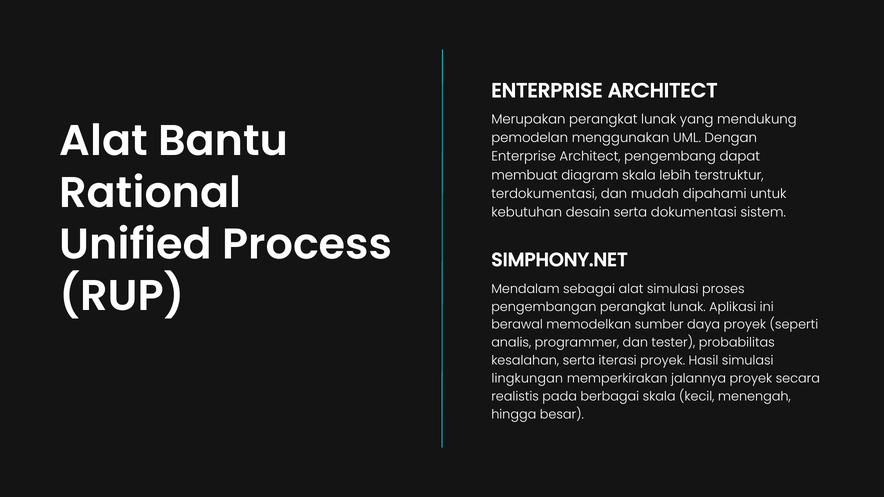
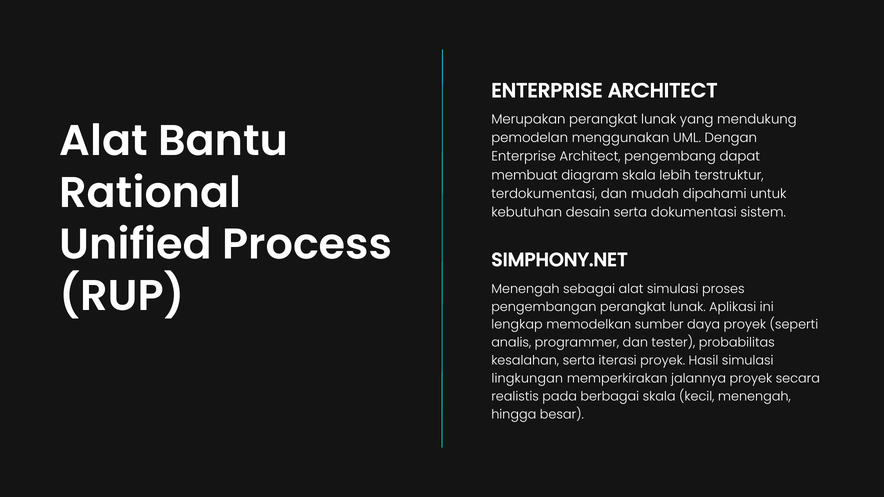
Mendalam: Mendalam -> Menengah (525, 289)
berawal: berawal -> lengkap (517, 325)
